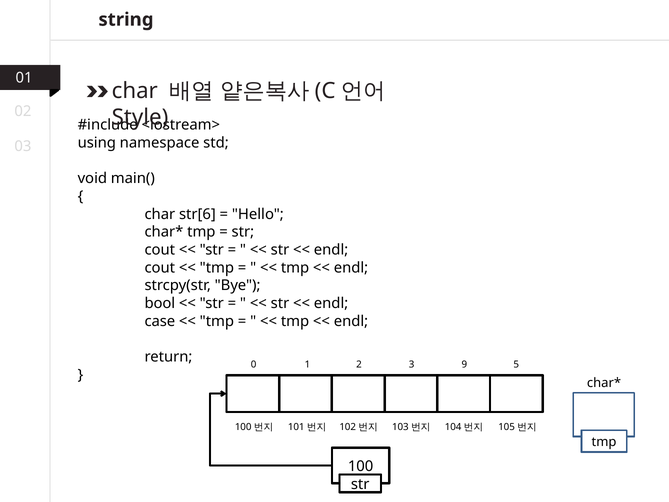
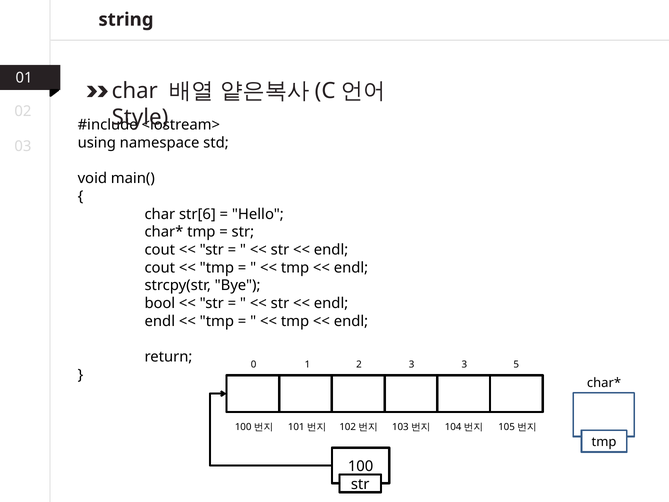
case: case -> endl (160, 321)
3 9: 9 -> 3 (464, 364)
